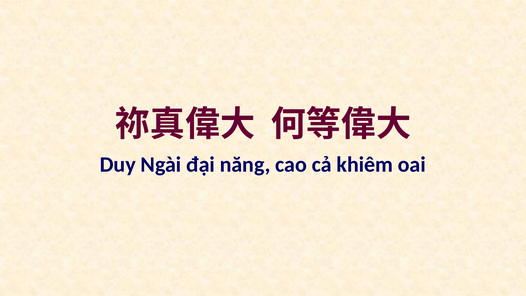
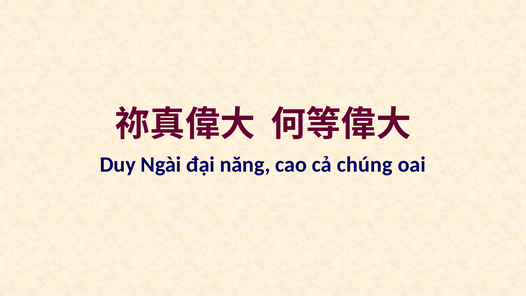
khiêm: khiêm -> chúng (365, 164)
